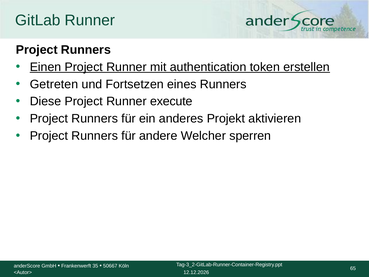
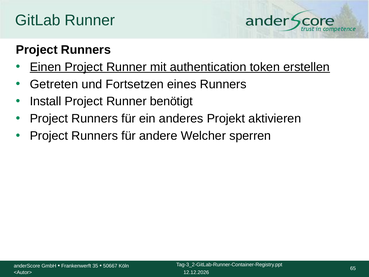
Diese: Diese -> Install (46, 101)
execute: execute -> benötigt (171, 101)
